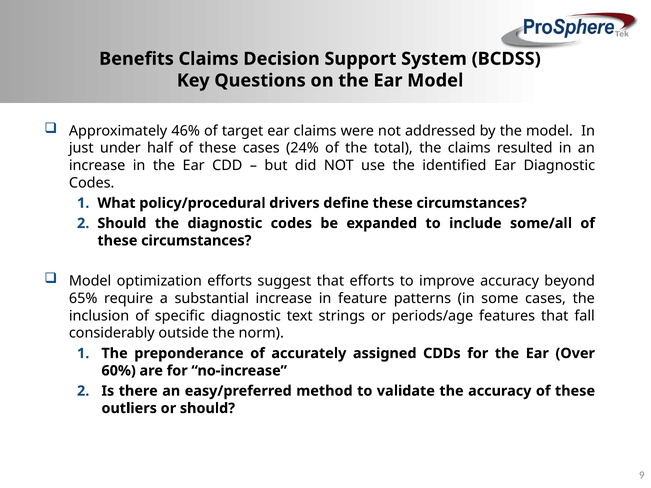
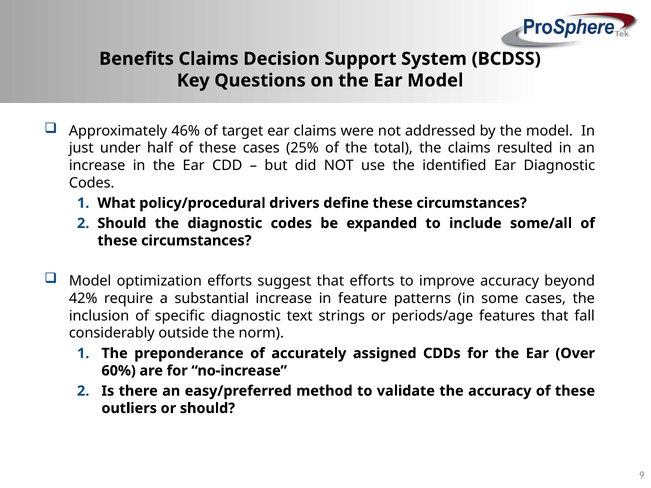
24%: 24% -> 25% (302, 148)
65%: 65% -> 42% (83, 299)
